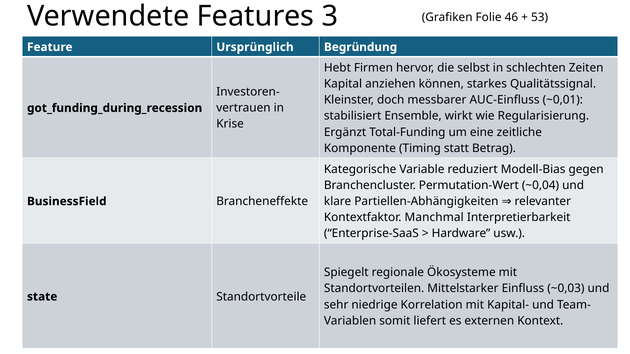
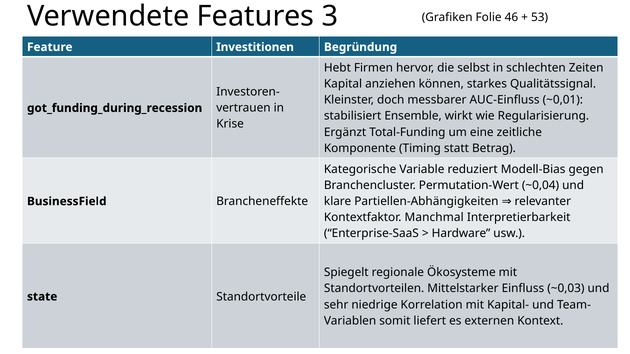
Ursprünglich: Ursprünglich -> Investitionen (255, 47)
